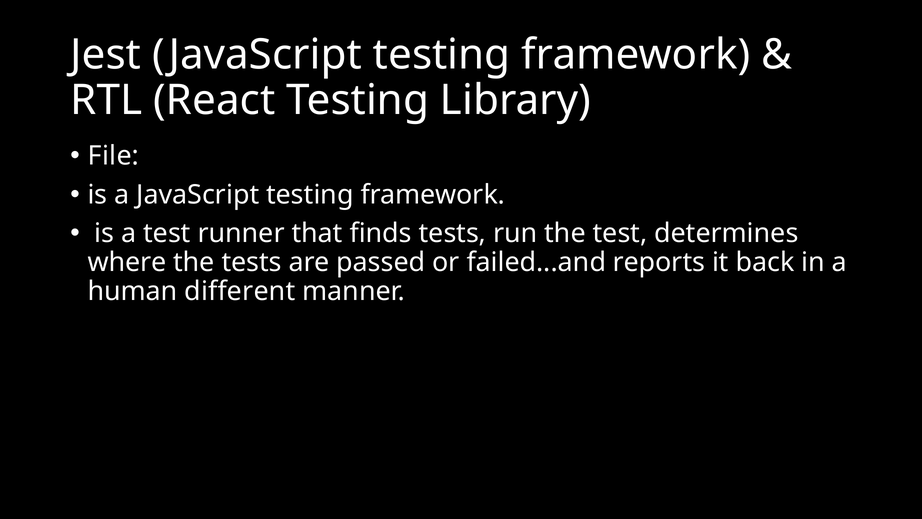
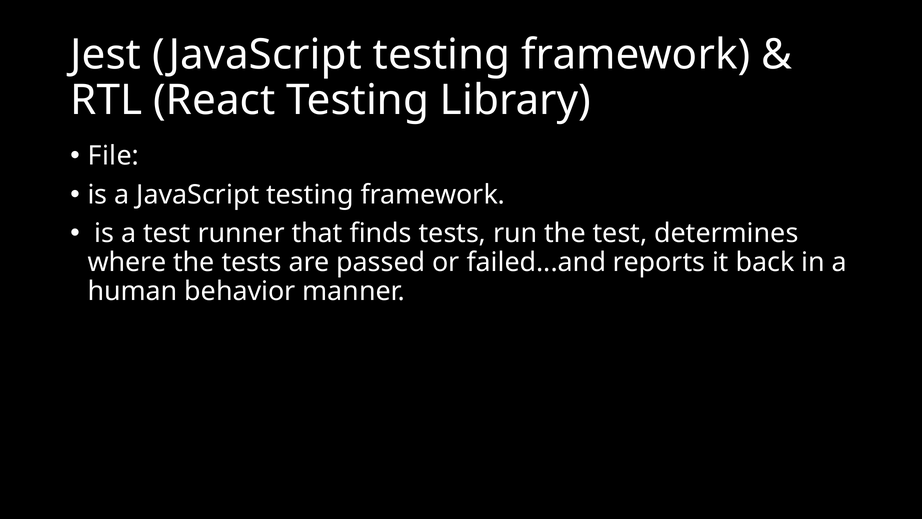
different: different -> behavior (240, 291)
